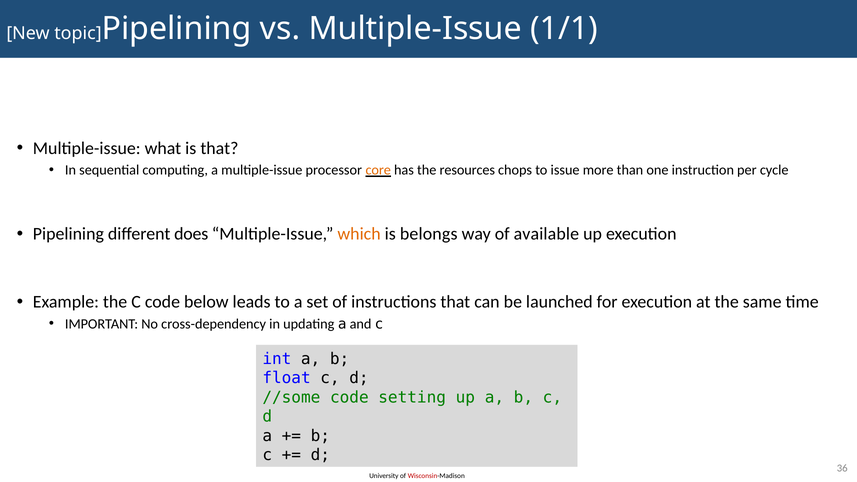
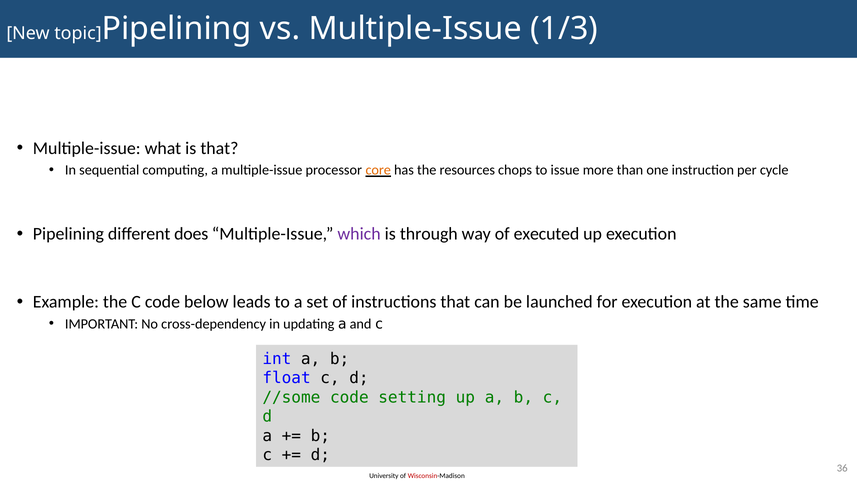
1/1: 1/1 -> 1/3 (564, 29)
which colour: orange -> purple (359, 234)
belongs: belongs -> through (429, 234)
available: available -> executed (546, 234)
